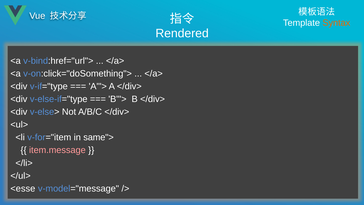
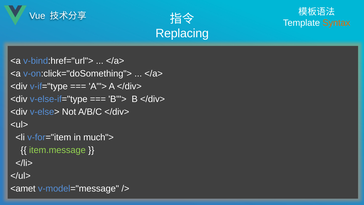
Rendered: Rendered -> Replacing (182, 33)
same">: same"> -> much"> (99, 137)
item.message colour: pink -> light green (57, 150)
<esse: <esse -> <amet (23, 188)
